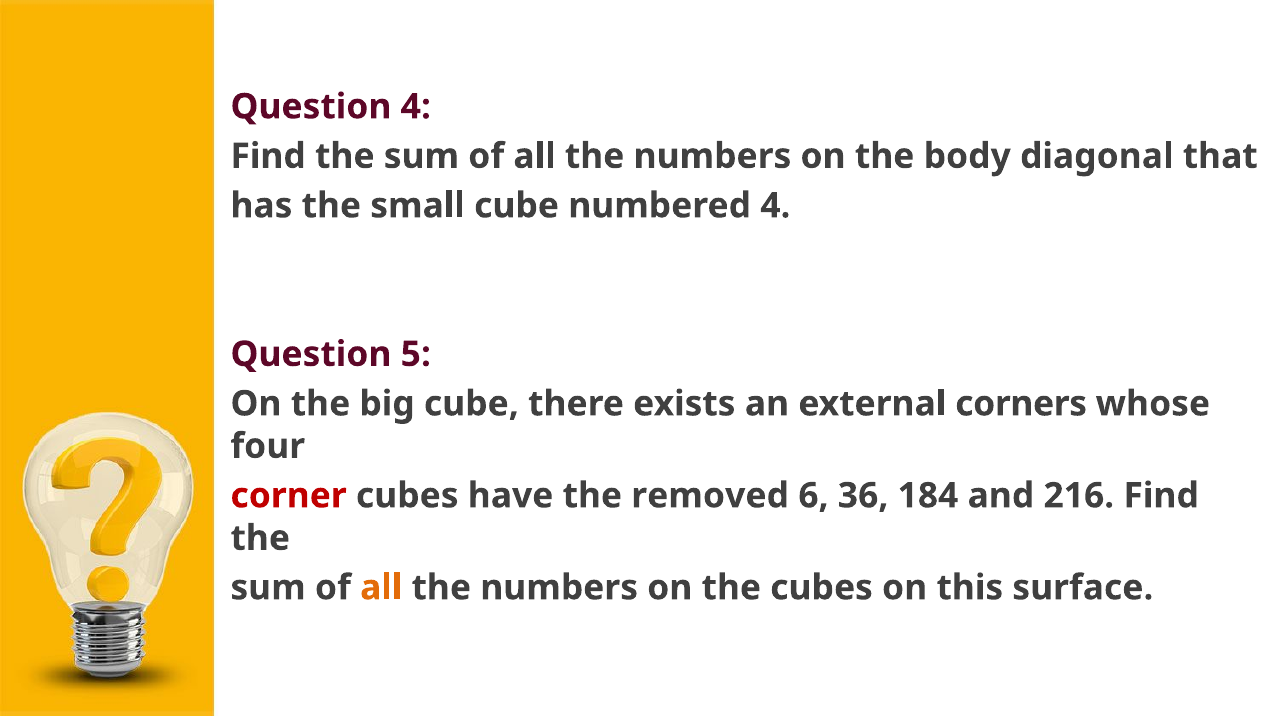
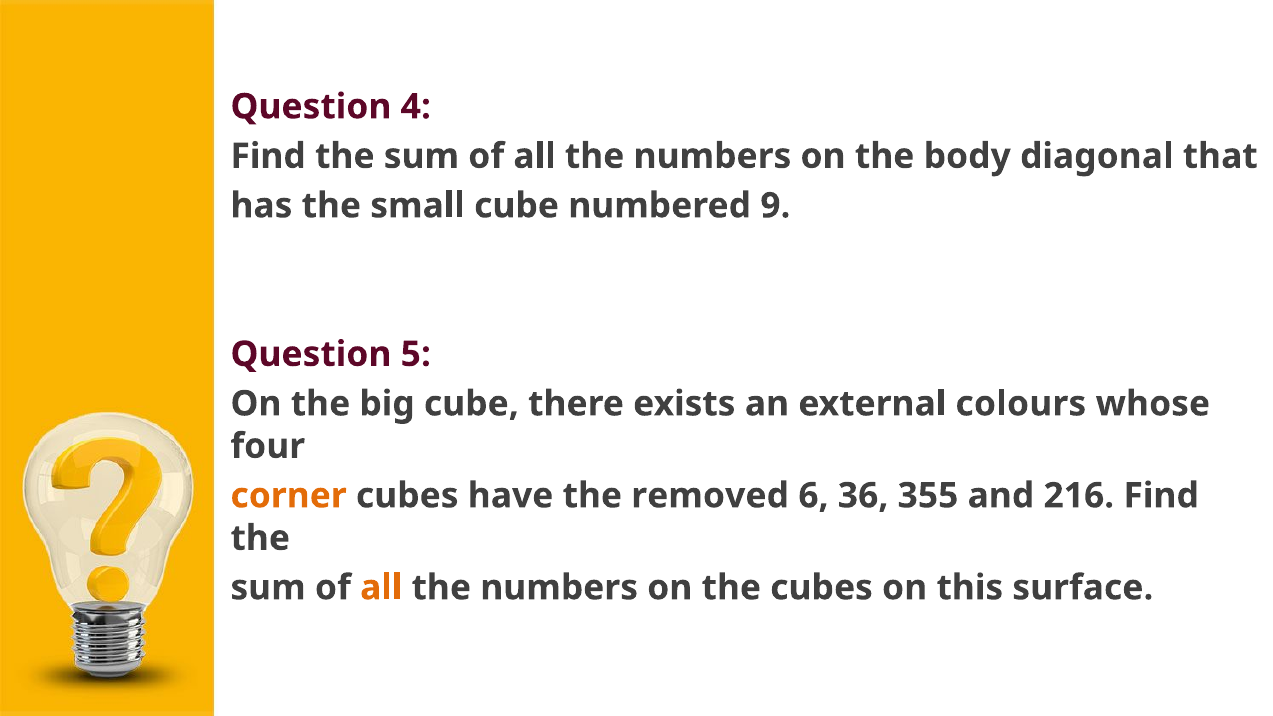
numbered 4: 4 -> 9 (775, 206)
corners: corners -> colours (1021, 404)
corner colour: red -> orange (289, 496)
184: 184 -> 355 (928, 496)
